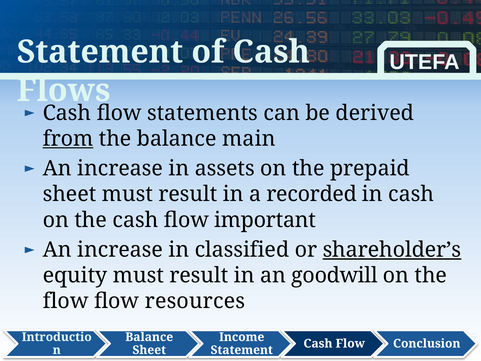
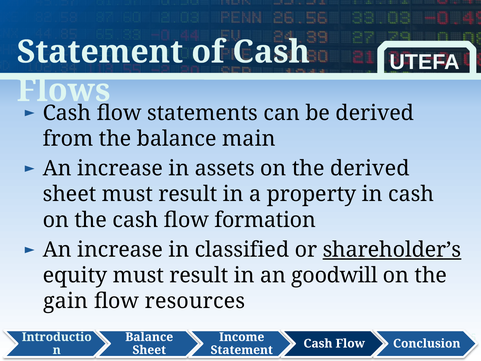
from underline: present -> none (68, 139)
the prepaid: prepaid -> derived (370, 168)
recorded: recorded -> property (312, 194)
important: important -> formation (265, 220)
flow: flow -> gain (66, 301)
